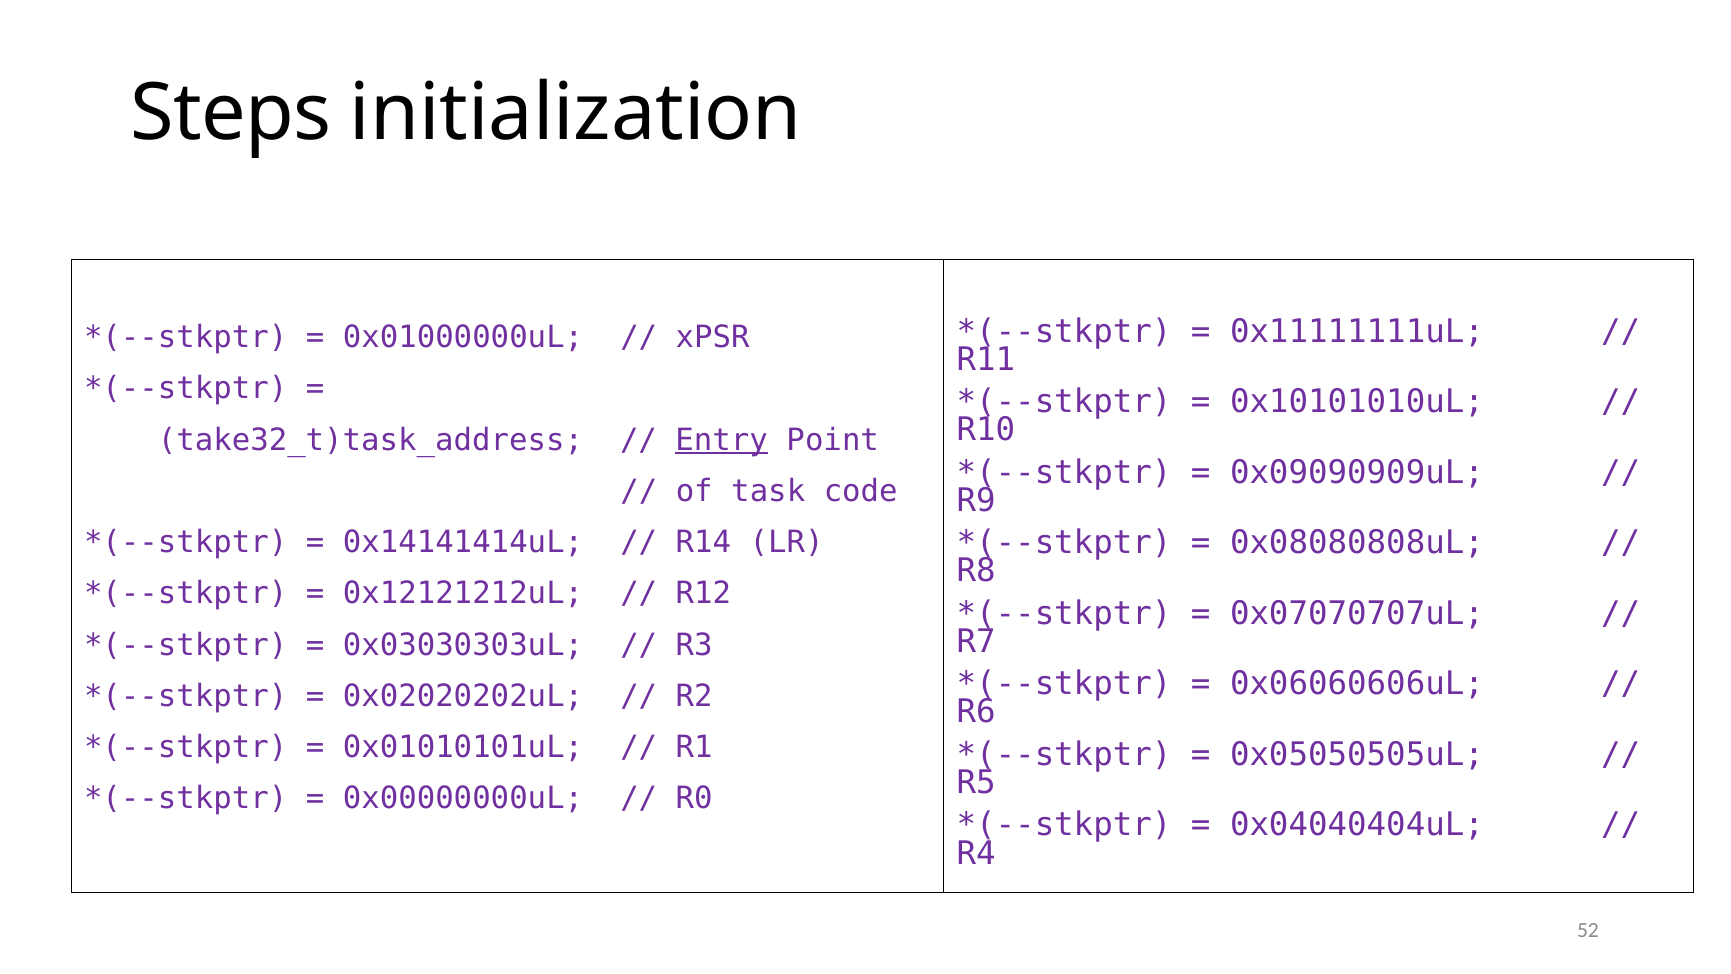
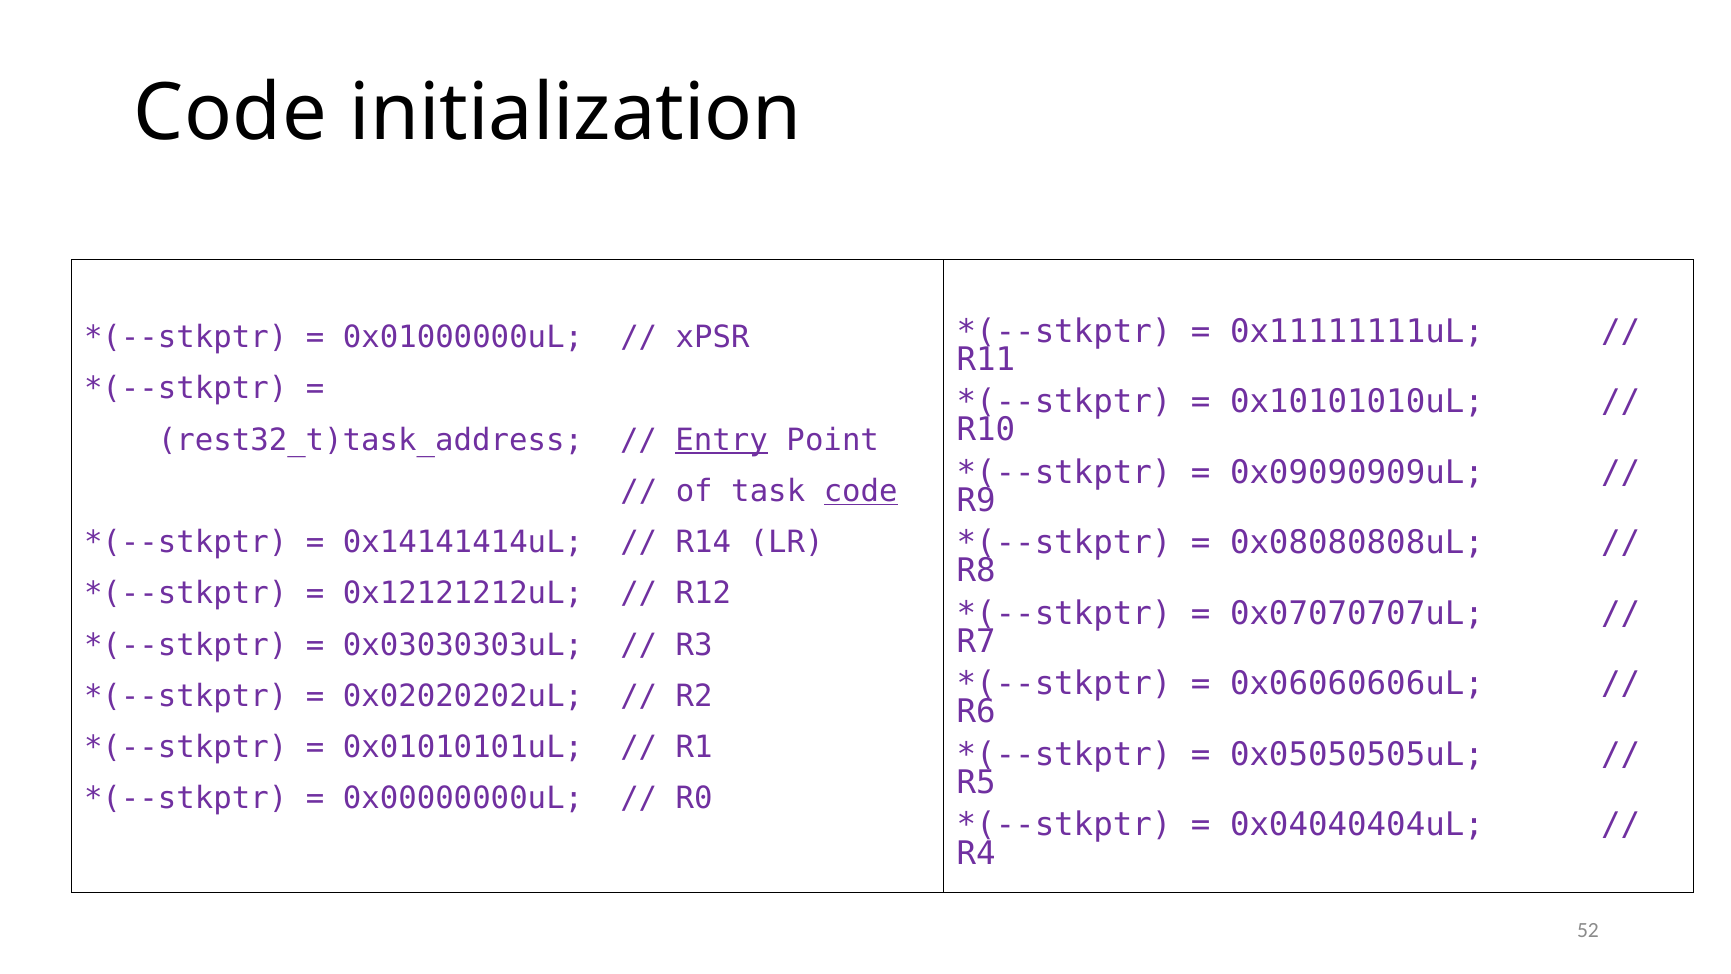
Steps: Steps -> Code (230, 113)
take32_t)task_address: take32_t)task_address -> rest32_t)task_address (370, 440)
code underline: none -> present (861, 491)
